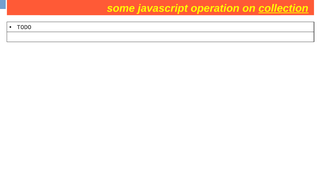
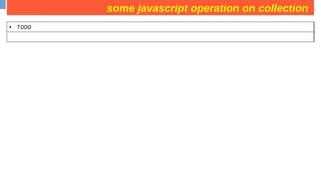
collection underline: present -> none (283, 8)
